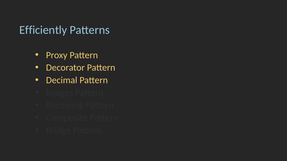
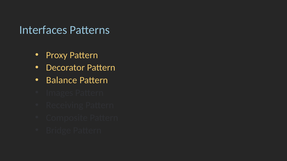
Efficiently: Efficiently -> Interfaces (43, 30)
Decimal: Decimal -> Balance (62, 80)
